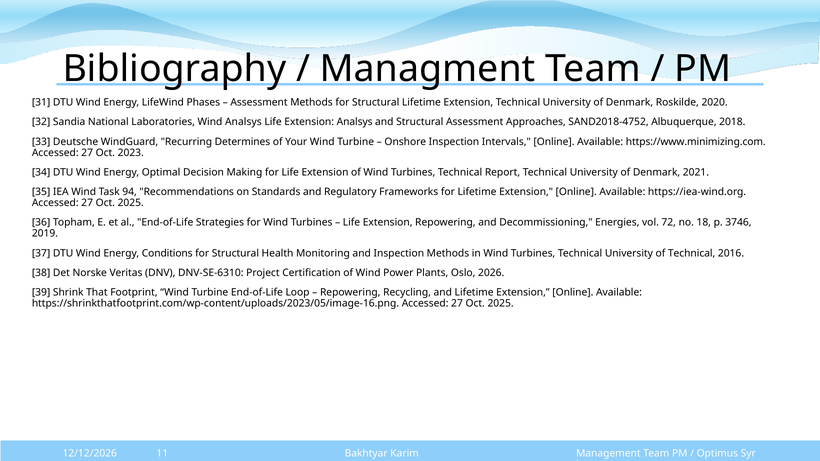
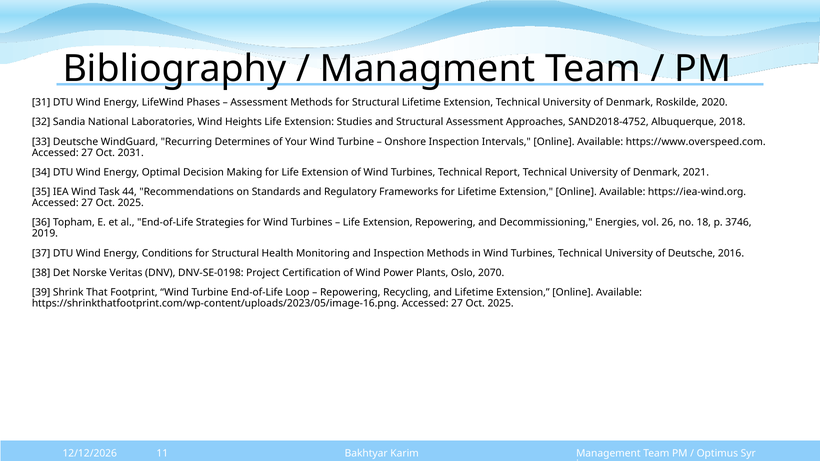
Wind Analsys: Analsys -> Heights (243, 122)
Extension Analsys: Analsys -> Studies (355, 122)
https://www.minimizing.com: https://www.minimizing.com -> https://www.overspeed.com (696, 142)
2023: 2023 -> 2031 (131, 153)
94: 94 -> 44 (130, 192)
72: 72 -> 26 (669, 223)
of Technical: Technical -> Deutsche (692, 253)
DNV-SE-6310: DNV-SE-6310 -> DNV-SE-0198 (211, 273)
2026: 2026 -> 2070 (491, 273)
